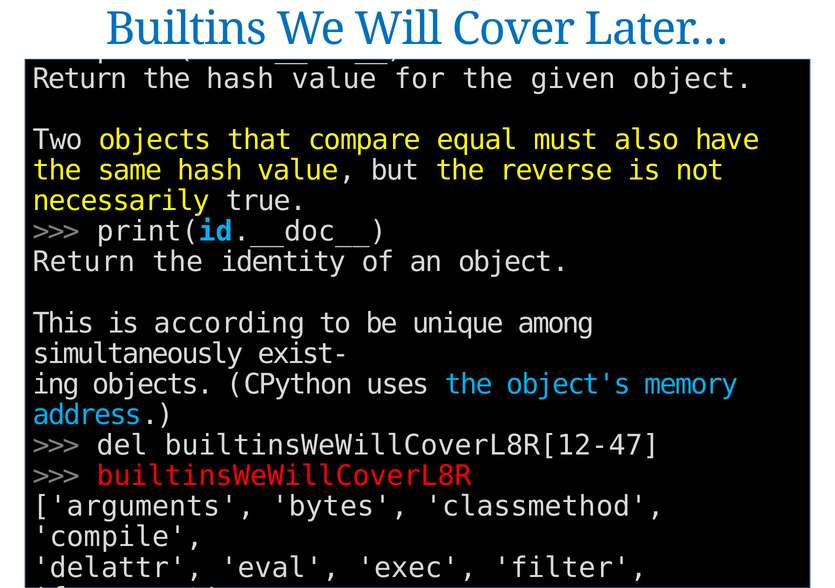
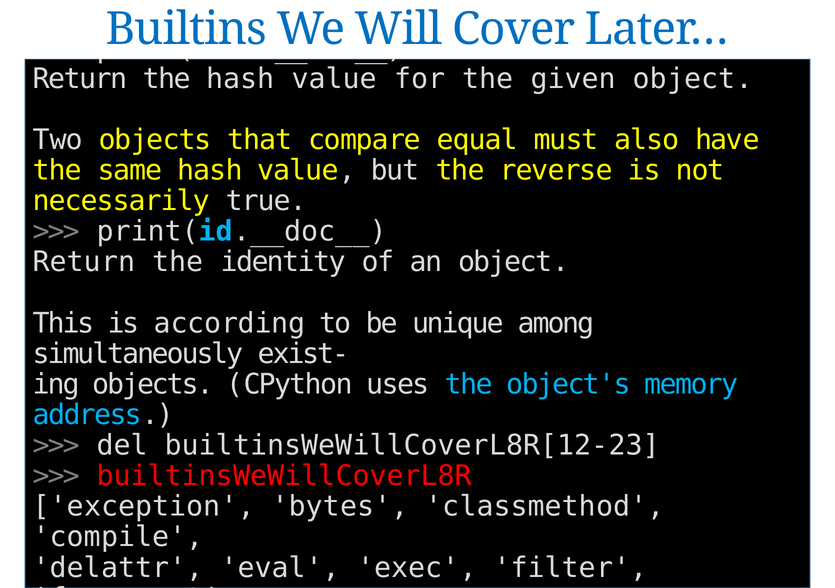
builtinsWeWillCoverL8R[12-47: builtinsWeWillCoverL8R[12-47 -> builtinsWeWillCoverL8R[12-23 (412, 446)
arguments: arguments -> exception (144, 507)
